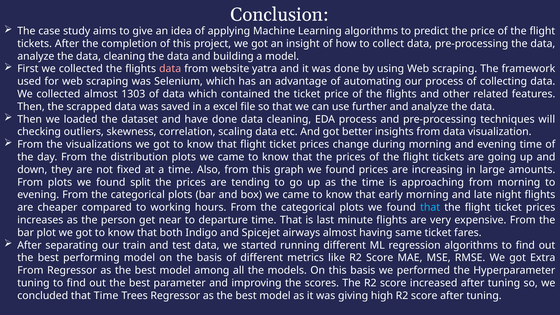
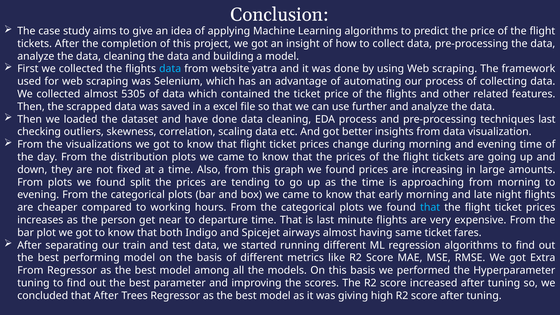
data colour: pink -> light blue (170, 69)
1303: 1303 -> 5305 (133, 94)
techniques will: will -> last (547, 119)
that Time: Time -> After (106, 296)
